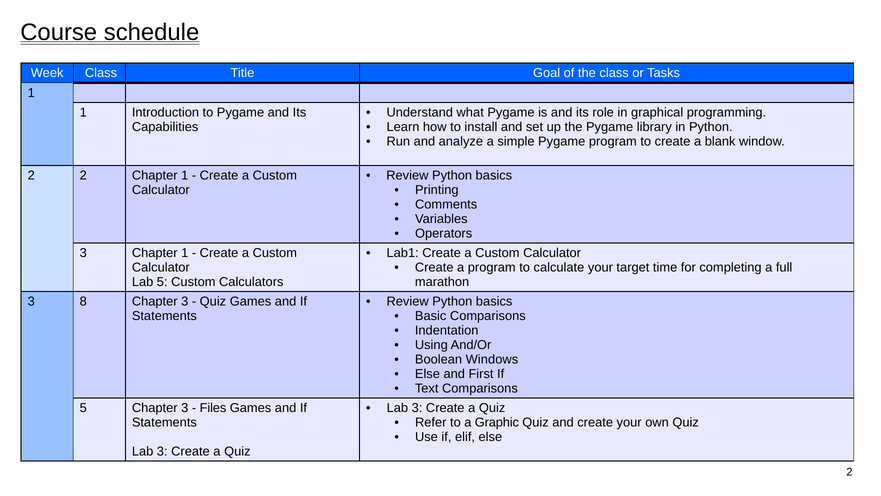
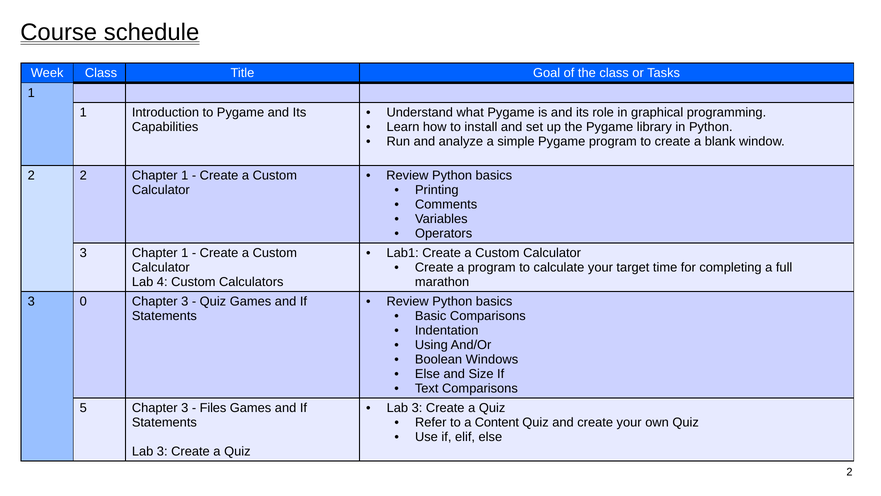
Lab 5: 5 -> 4 (162, 282)
8: 8 -> 0 (83, 301)
First: First -> Size (481, 373)
Graphic: Graphic -> Content (497, 422)
